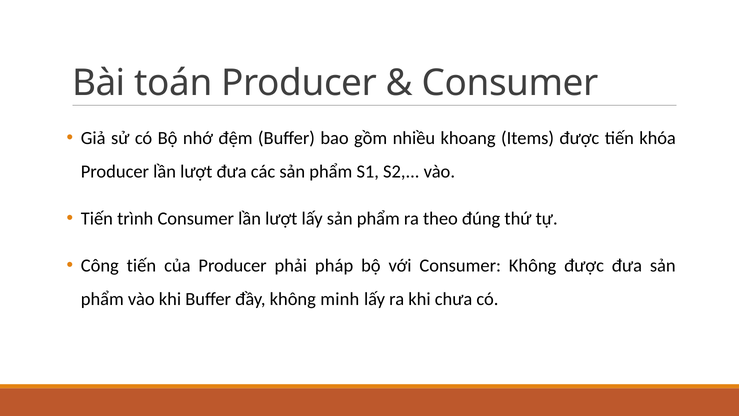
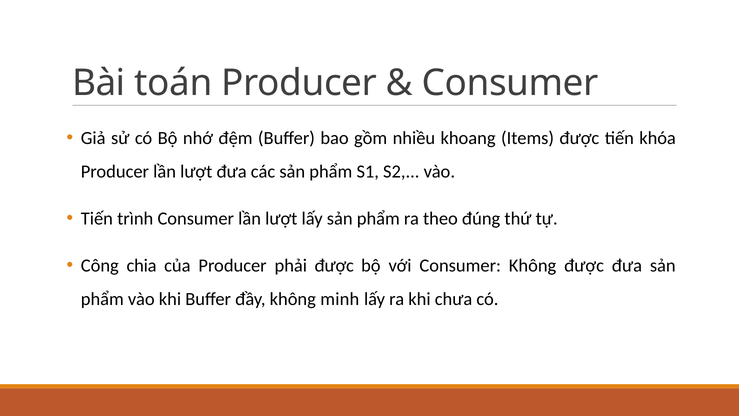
Công tiến: tiến -> chia (142, 266)
phải pháp: pháp -> được (334, 266)
